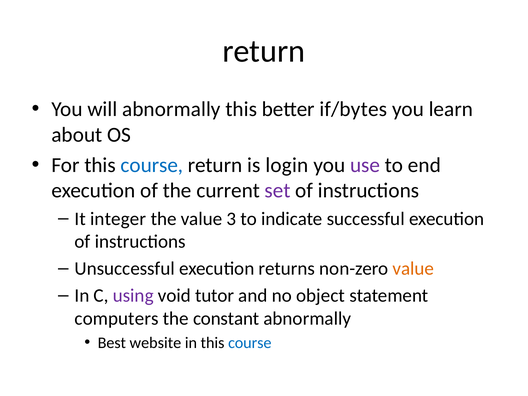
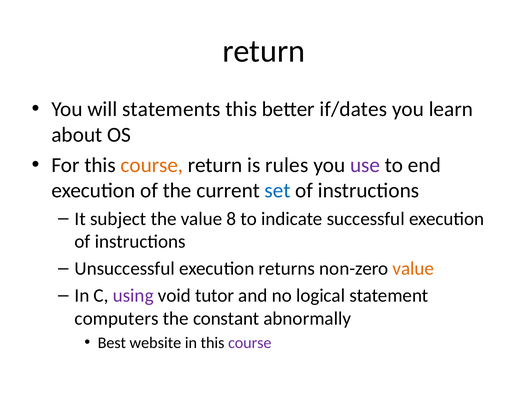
will abnormally: abnormally -> statements (171, 109)
if/bytes: if/bytes -> if/dates (353, 109)
course colour: blue -> orange (152, 165)
login: login -> rules (287, 165)
set colour: purple -> blue (278, 191)
integer: integer -> subject (118, 219)
3: 3 -> 8 (231, 219)
object: object -> logical (321, 296)
course colour: blue -> purple (250, 343)
